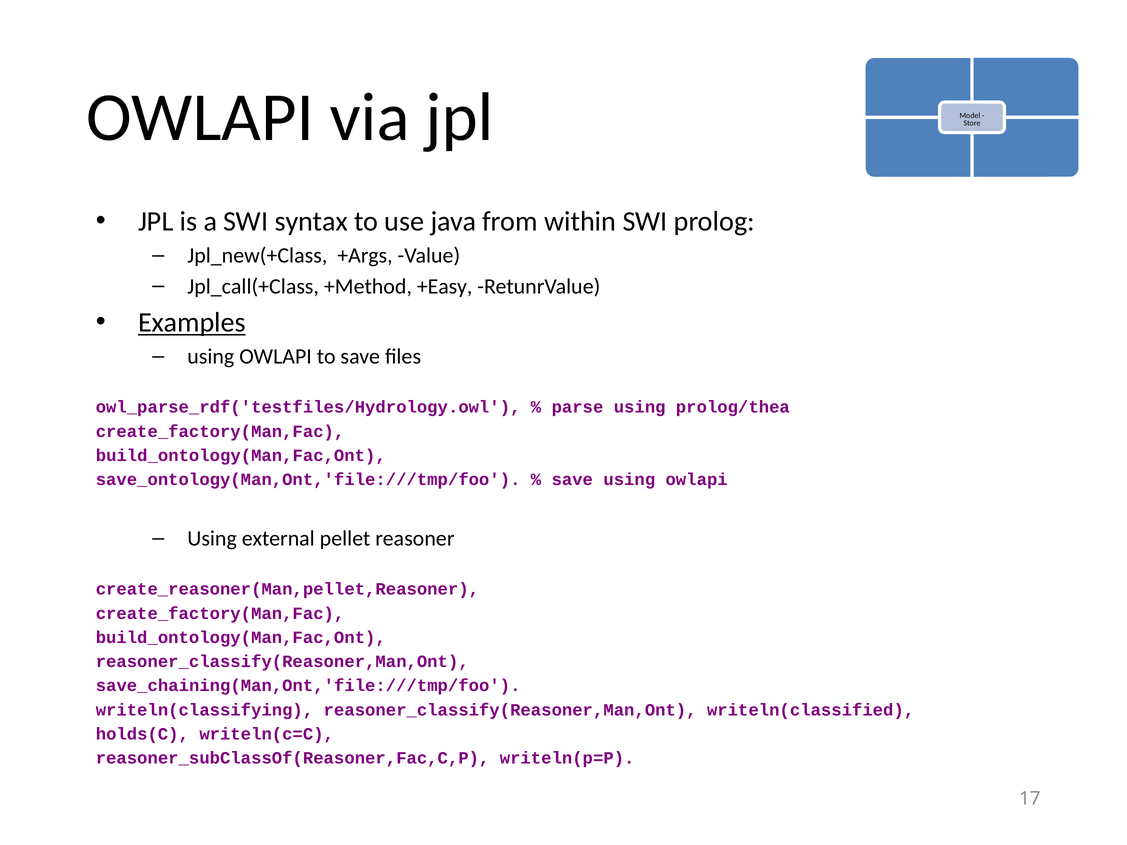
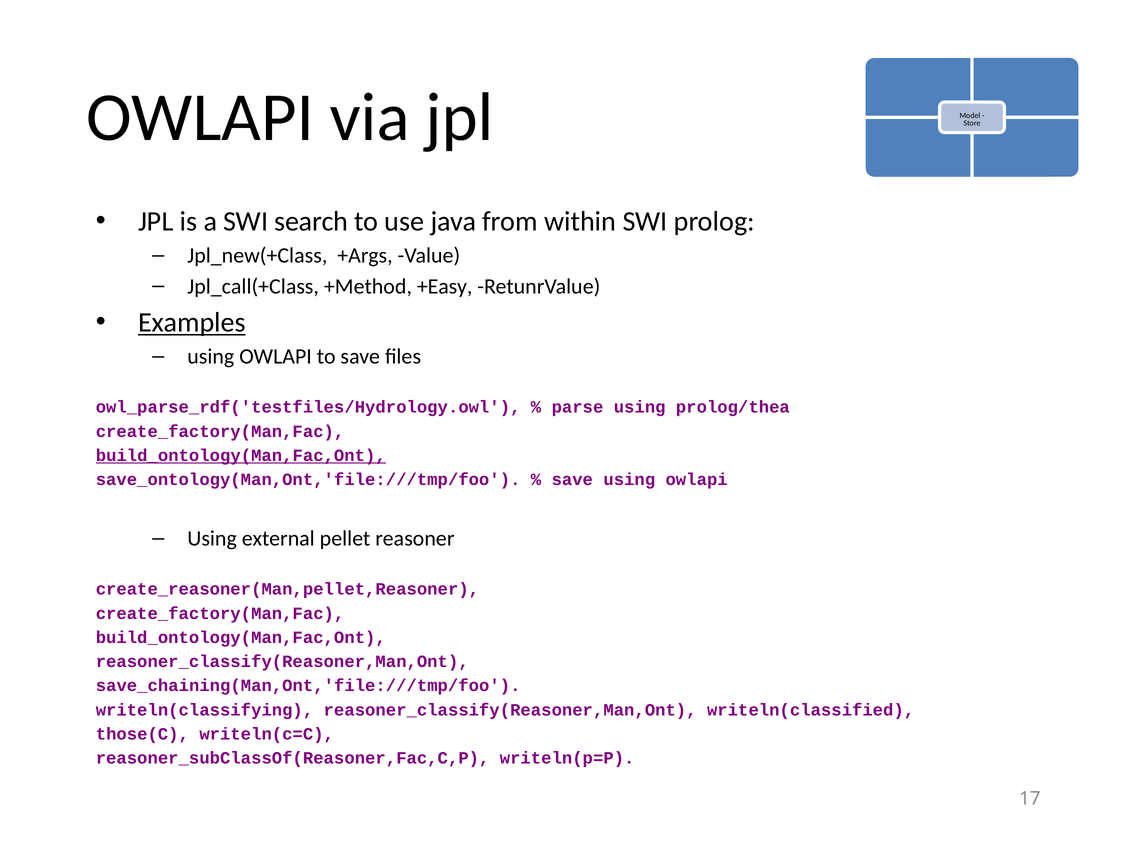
syntax: syntax -> search (311, 222)
build_ontology(Man,Fac,Ont underline: none -> present (241, 456)
holds(C: holds(C -> those(C (142, 734)
